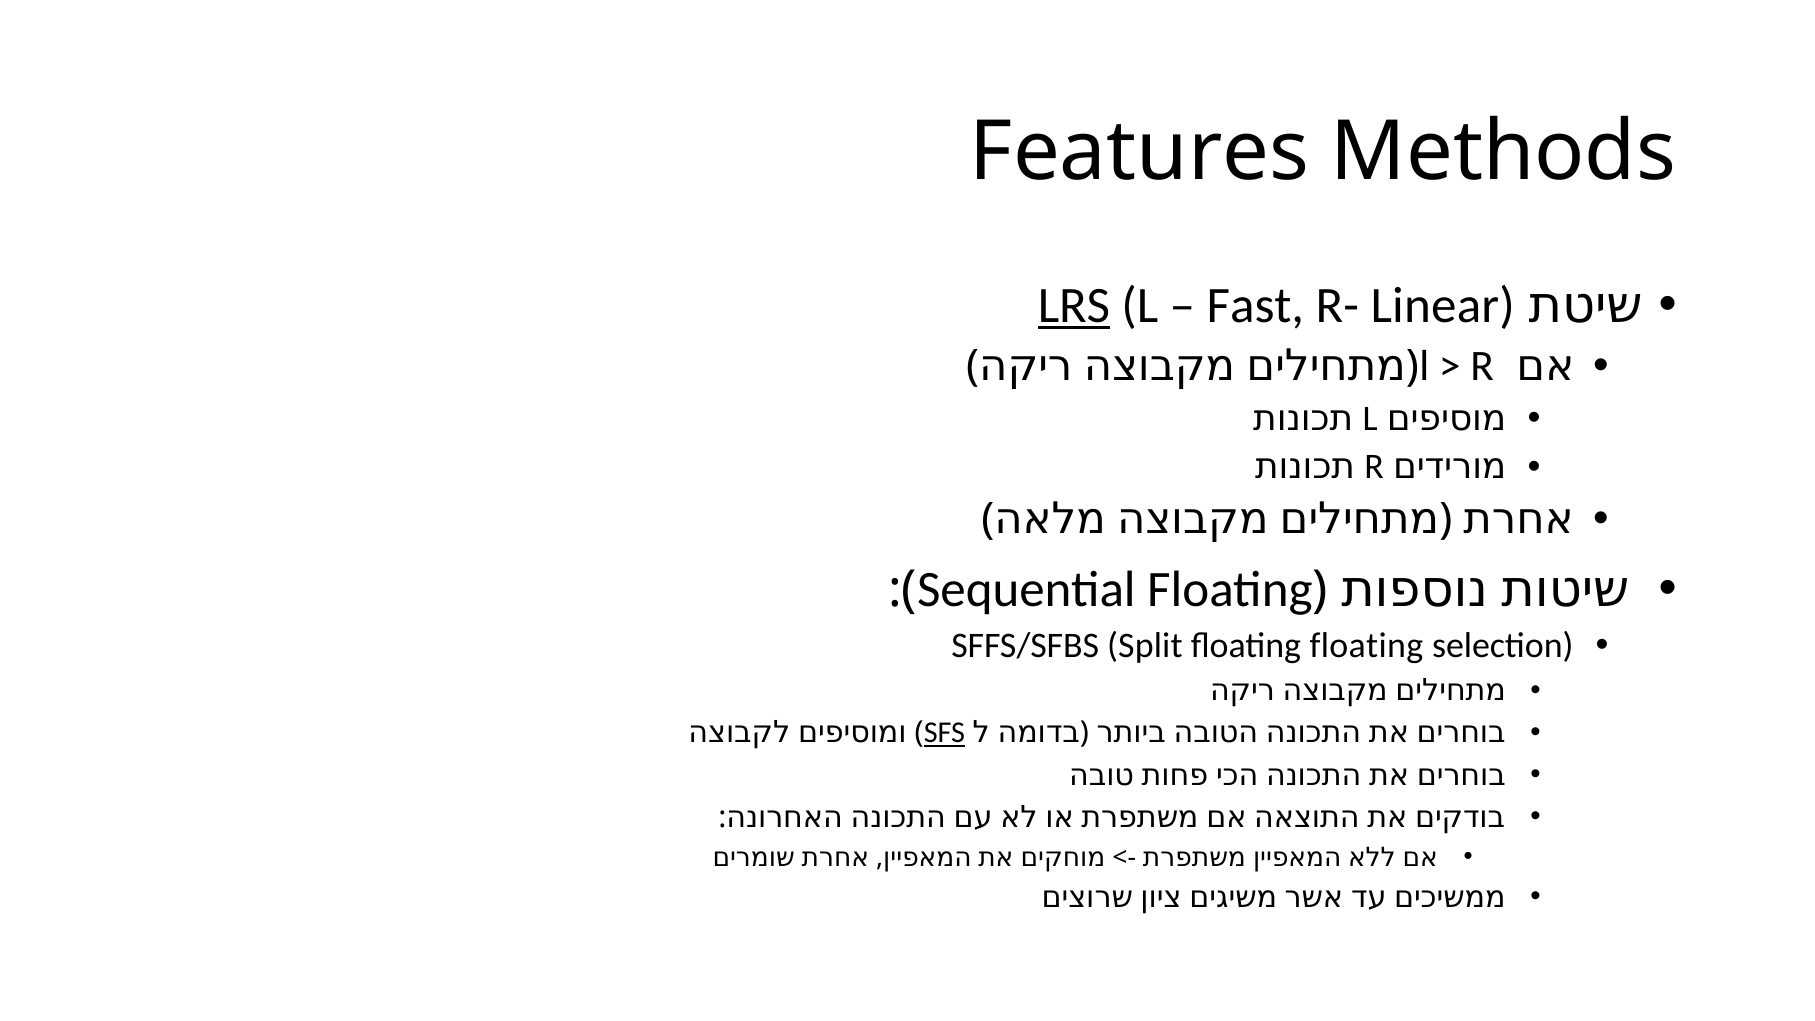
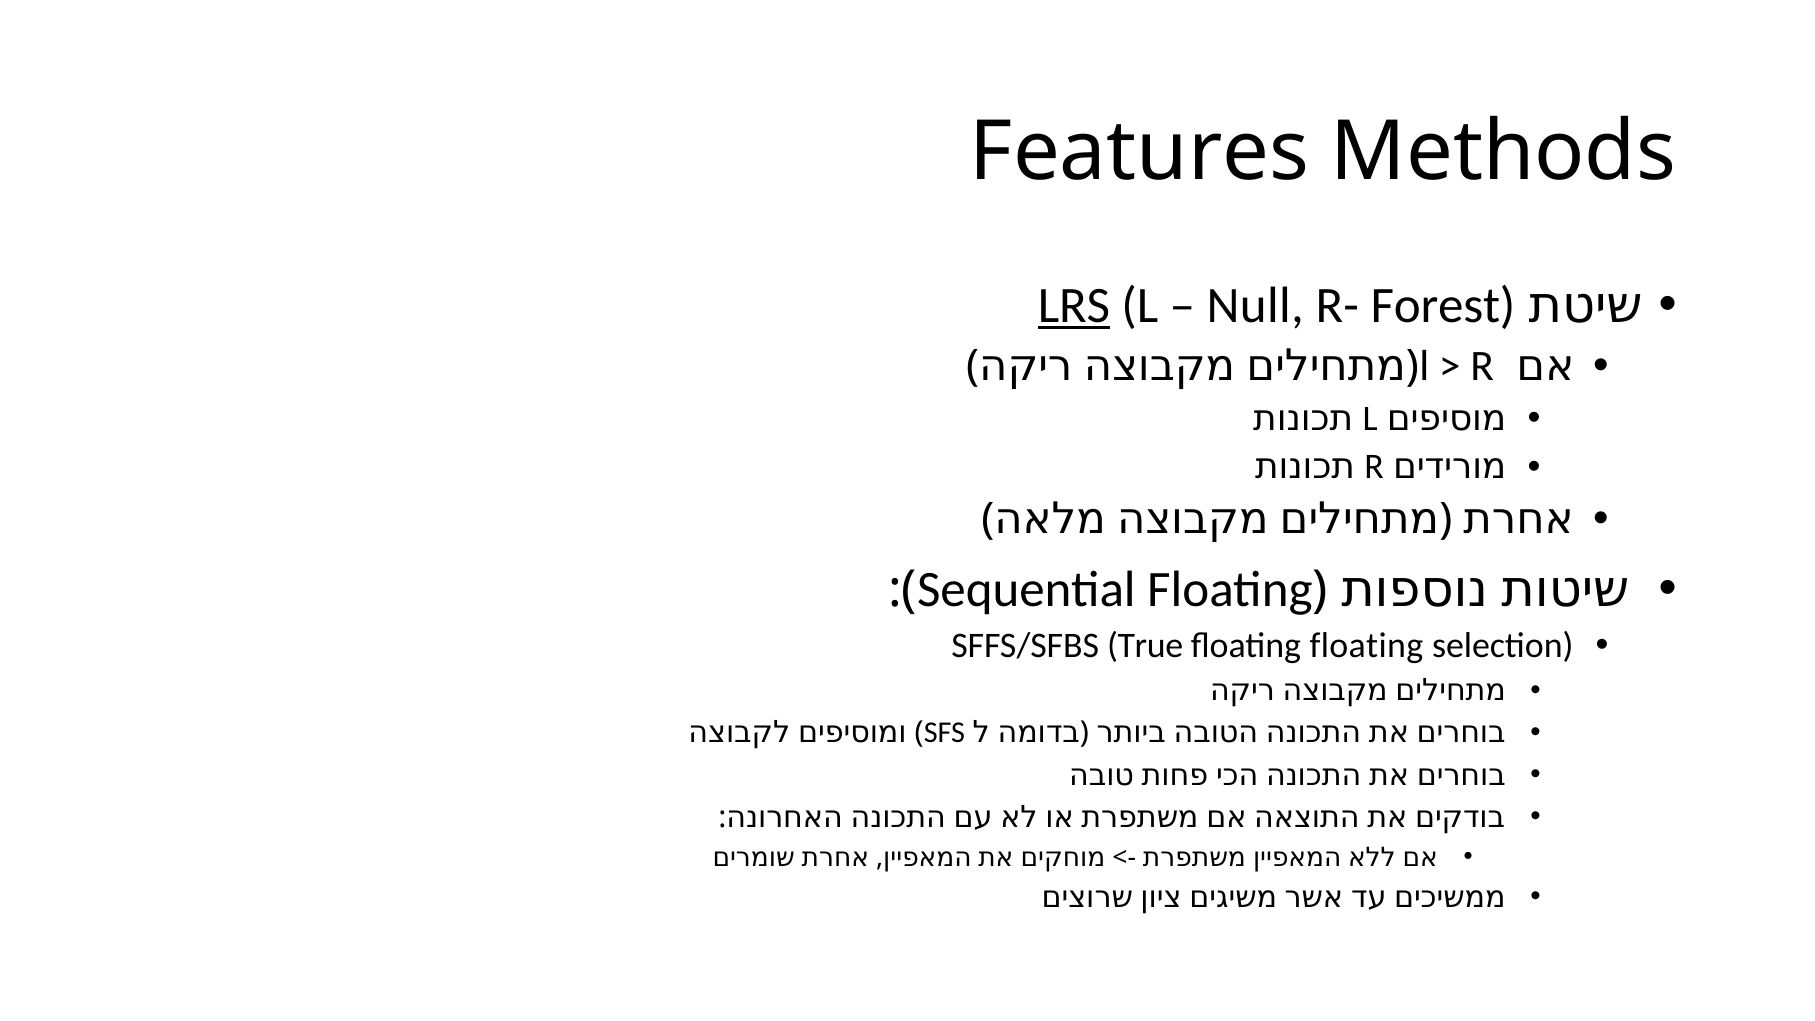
Fast: Fast -> Null (1255, 306)
Linear: Linear -> Forest (1443, 306)
Split: Split -> True (1145, 646)
SFS underline: present -> none (944, 733)
